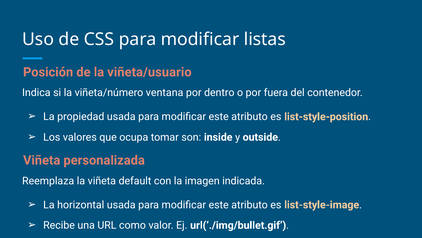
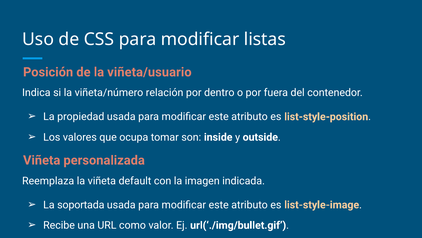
ventana: ventana -> relación (165, 92)
horizontal: horizontal -> soportada (81, 204)
